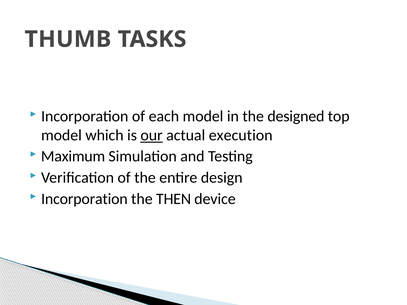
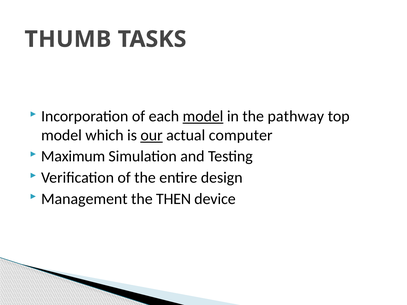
model underline: none -> present (203, 116)
designed: designed -> pathway (296, 116)
execution: execution -> computer (241, 135)
Incorporation: Incorporation -> Management (84, 199)
